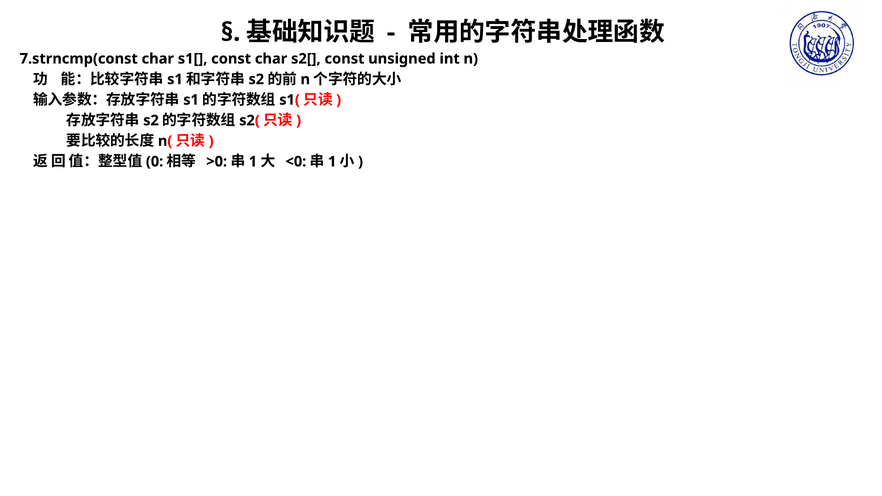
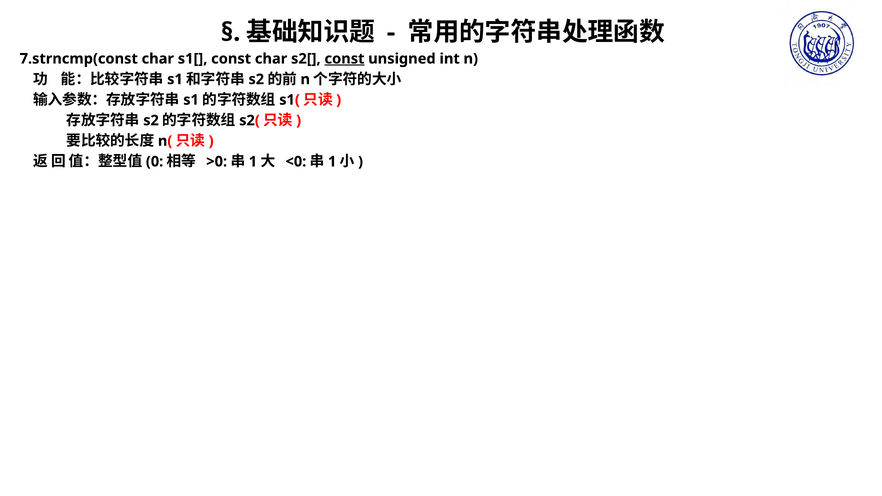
const underline: none -> present (344, 59)
